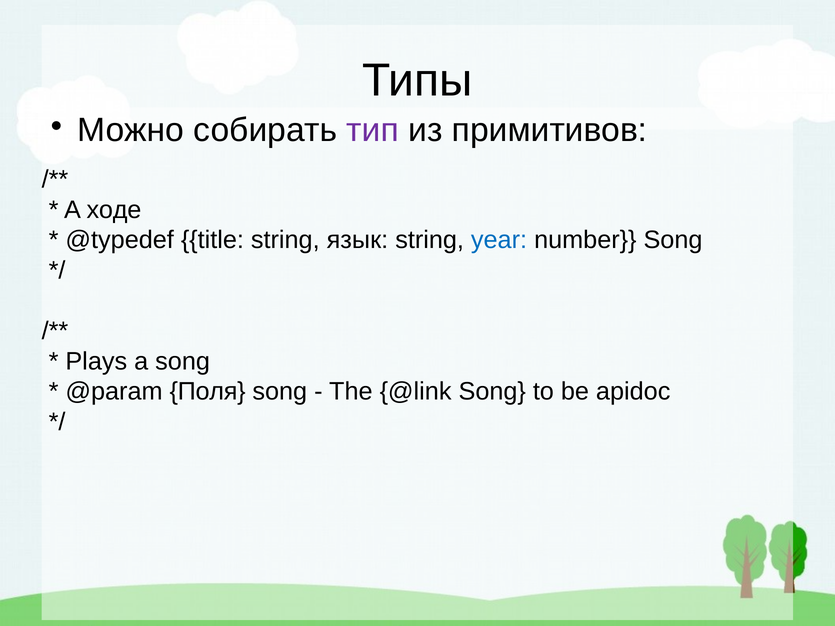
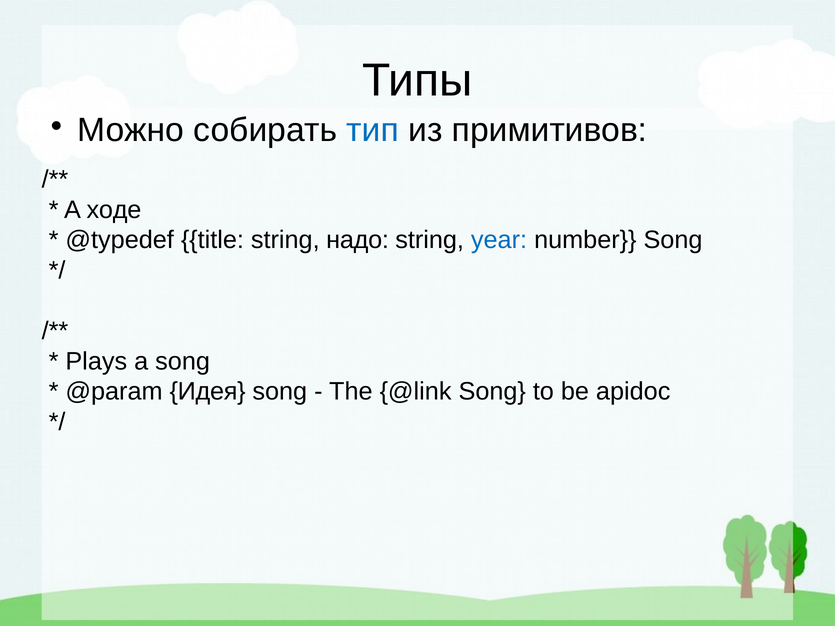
тип colour: purple -> blue (373, 130)
язык: язык -> надо (358, 240)
Поля: Поля -> Идея (208, 392)
